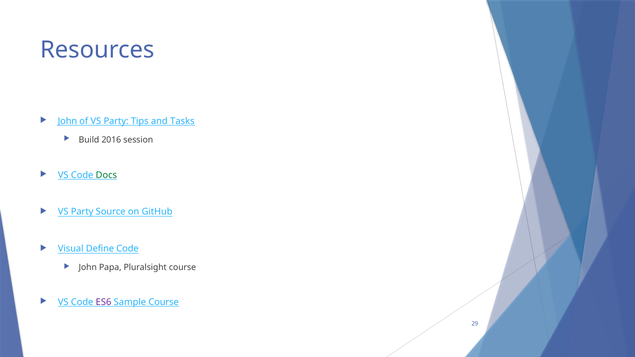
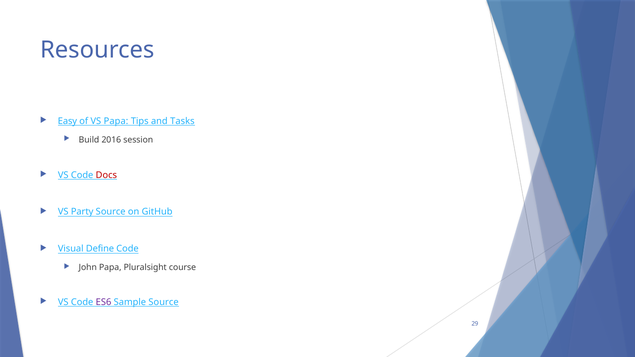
John: John -> Easy (67, 121)
of VS Party: Party -> Papa (116, 121)
Docs colour: green -> red (106, 175)
Sample Course: Course -> Source (164, 302)
